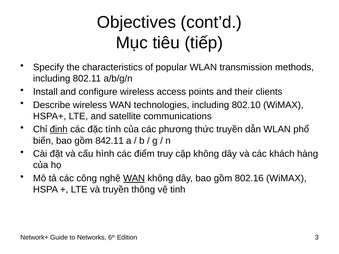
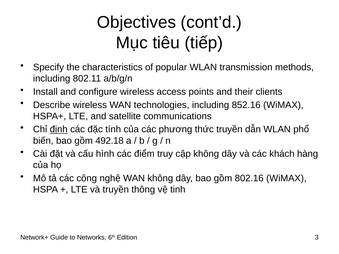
802.10: 802.10 -> 852.16 (246, 105)
842.11: 842.11 -> 492.18 (109, 141)
WAN underline: present -> none (134, 178)
